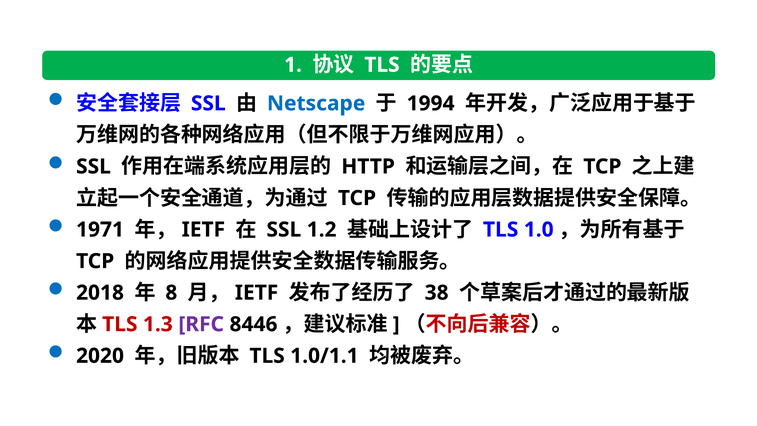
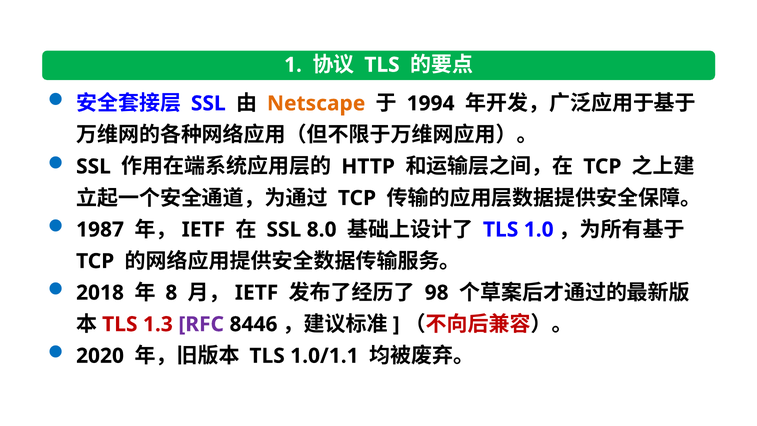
Netscape colour: blue -> orange (316, 103)
1971: 1971 -> 1987 (100, 230)
1.2: 1.2 -> 8.0 (322, 230)
38: 38 -> 98 (437, 293)
